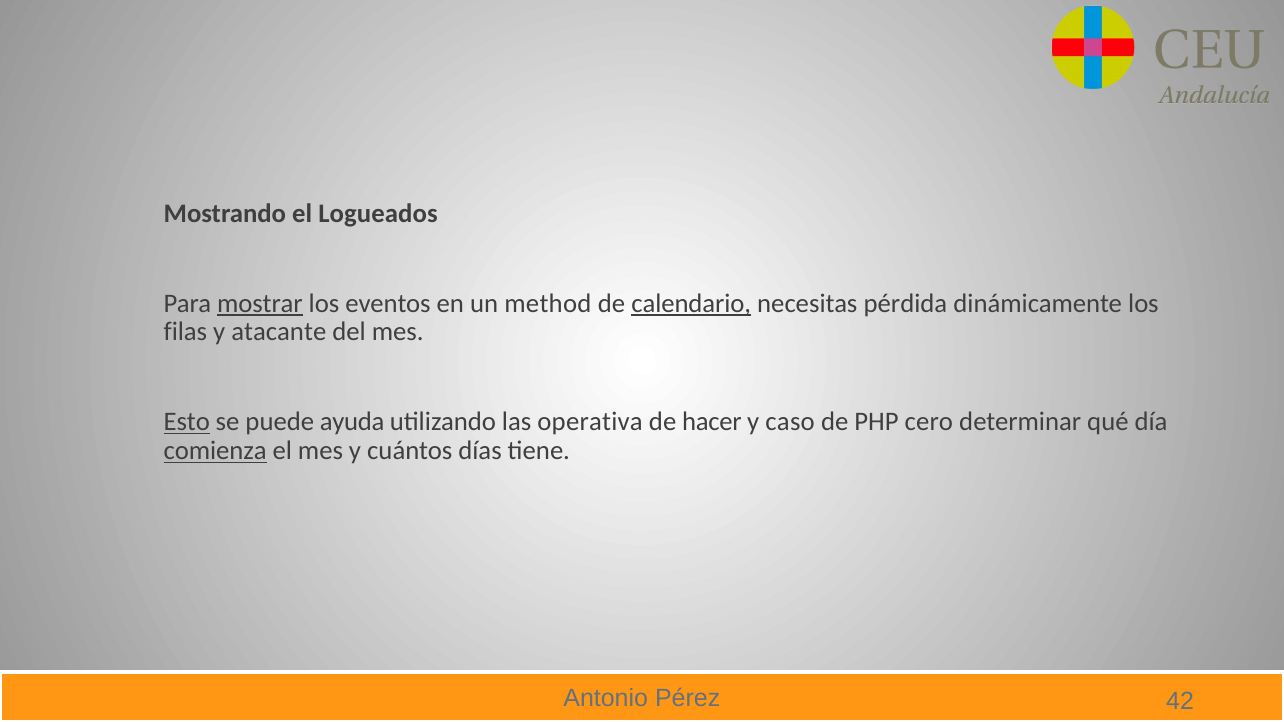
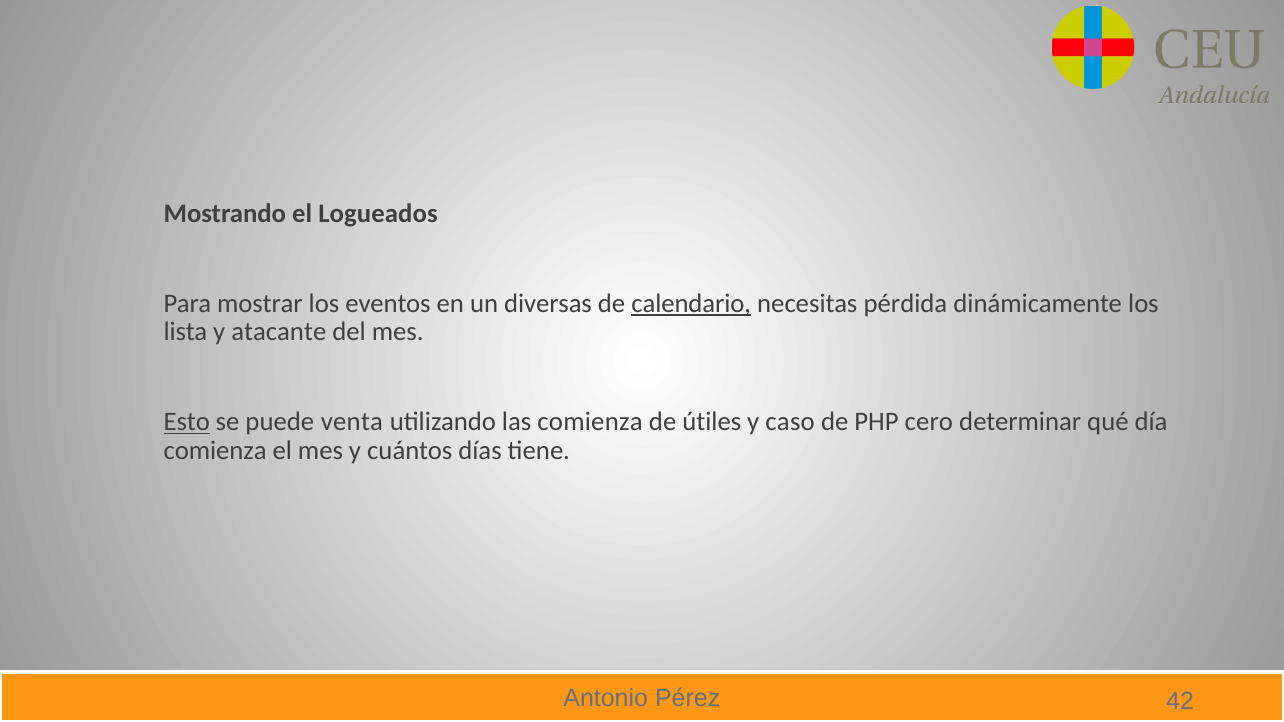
mostrar underline: present -> none (260, 303)
method: method -> diversas (548, 303)
filas: filas -> lista (186, 332)
ayuda: ayuda -> venta (352, 422)
las operativa: operativa -> comienza (590, 422)
hacer: hacer -> útiles (712, 422)
comienza underline: present -> none (215, 451)
